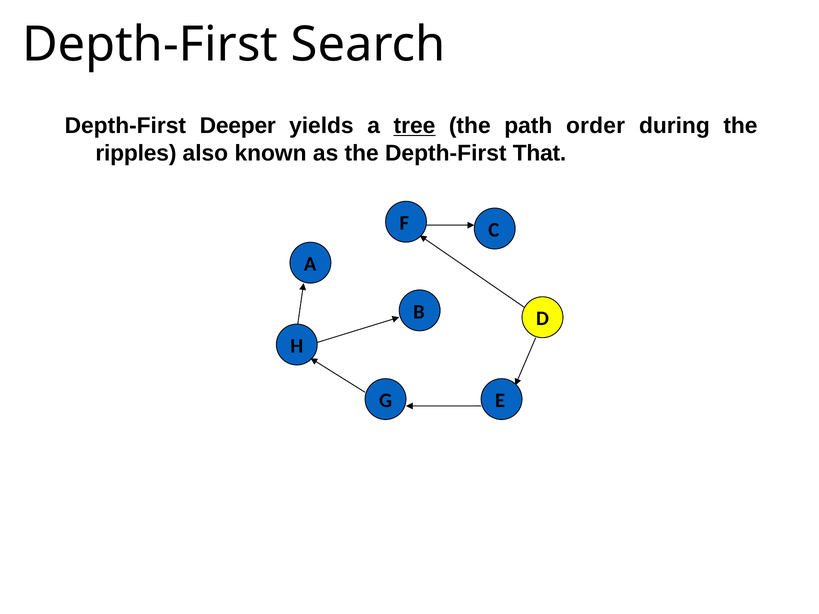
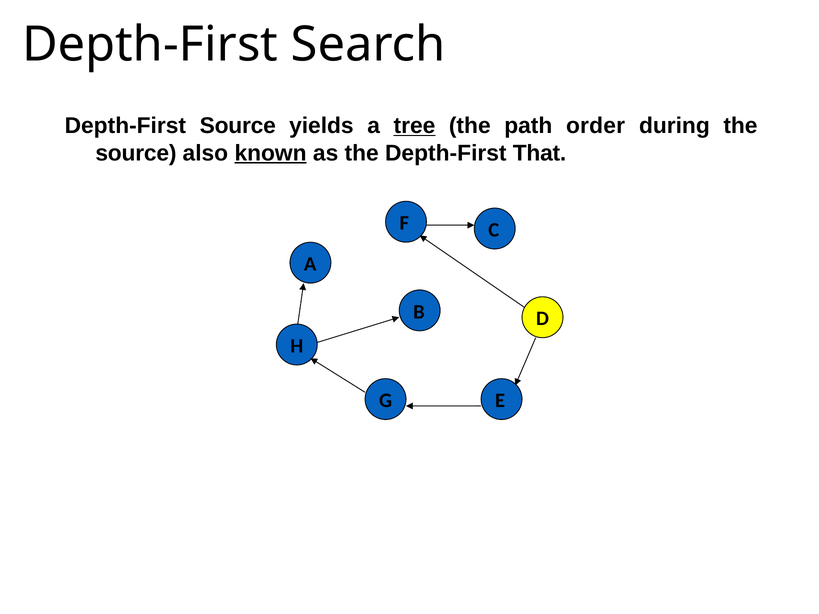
Depth-First Deeper: Deeper -> Source (238, 126)
ripples: ripples -> source (136, 153)
known underline: none -> present (271, 153)
